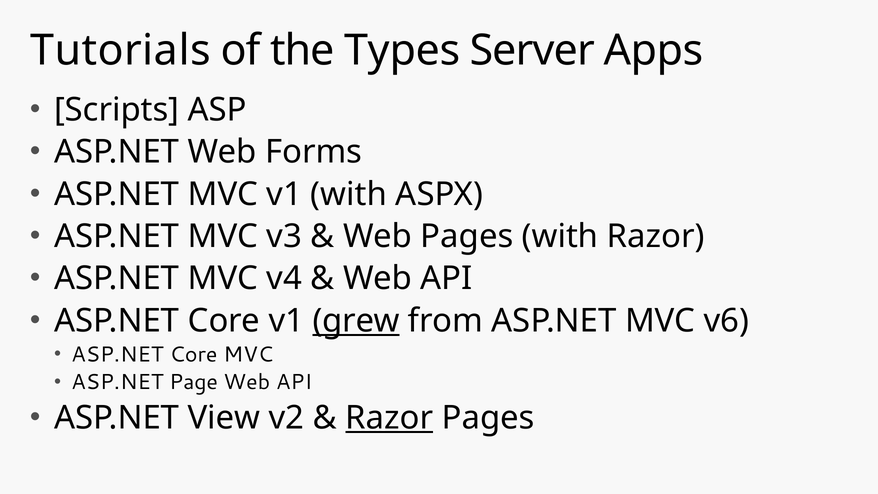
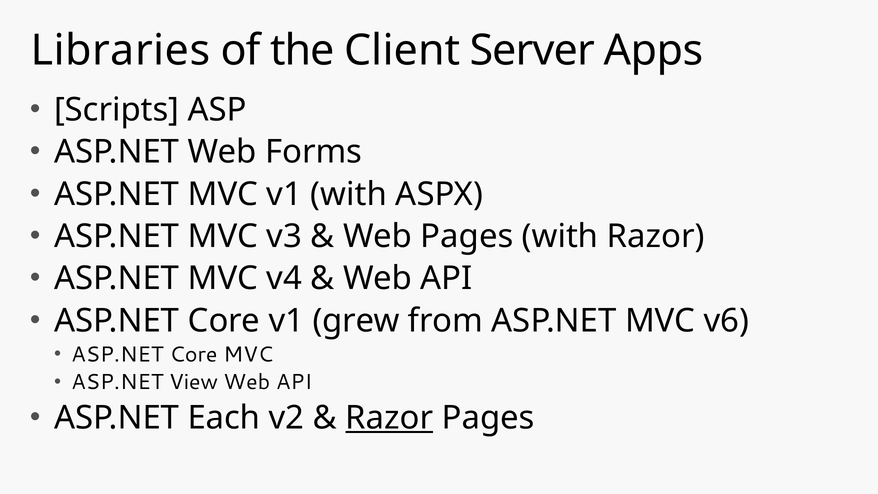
Tutorials: Tutorials -> Libraries (120, 50)
Types: Types -> Client (402, 50)
grew underline: present -> none (356, 321)
Page: Page -> View (194, 382)
View: View -> Each (224, 418)
